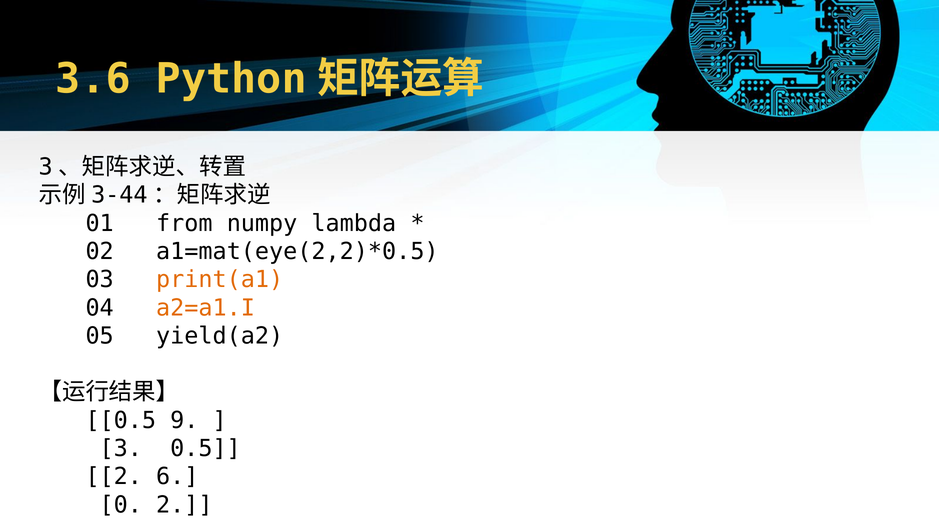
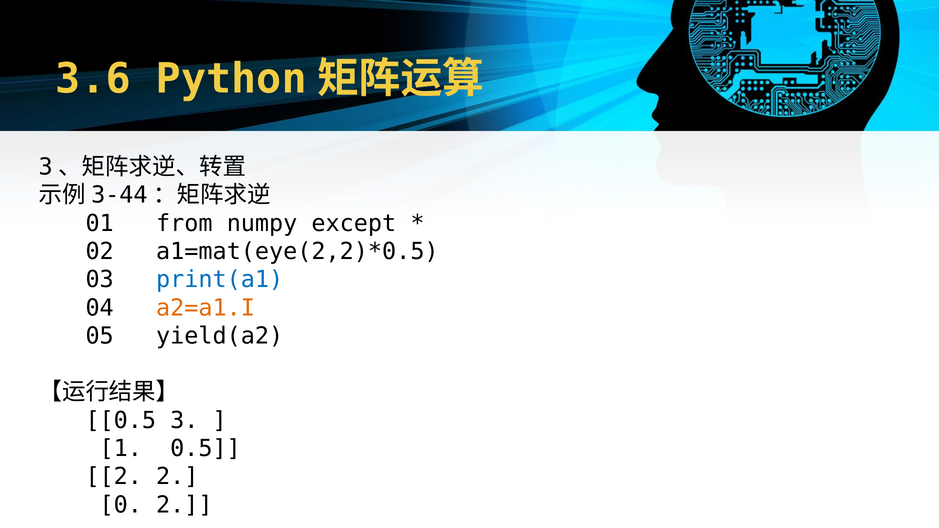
lambda: lambda -> except (354, 223)
print(a1 colour: orange -> blue (220, 280)
9: 9 -> 3 (184, 421)
3: 3 -> 1 (121, 449)
2 6: 6 -> 2 (177, 477)
